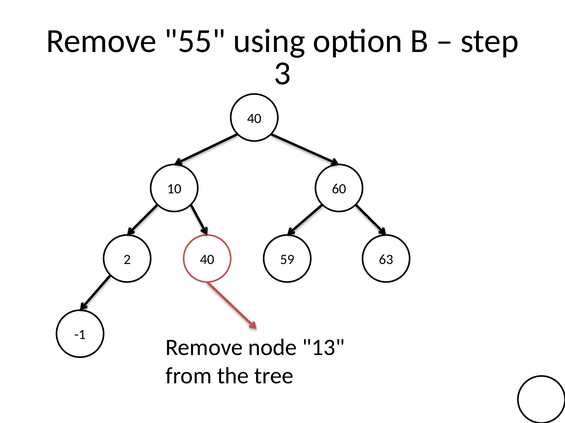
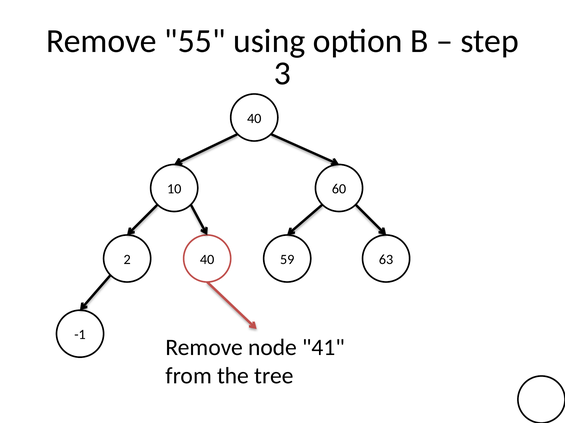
13: 13 -> 41 (324, 348)
